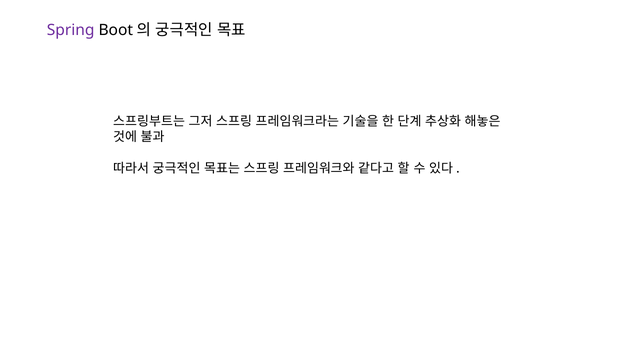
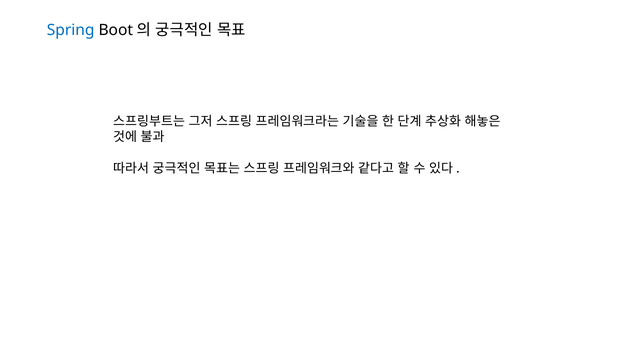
Spring colour: purple -> blue (71, 30)
